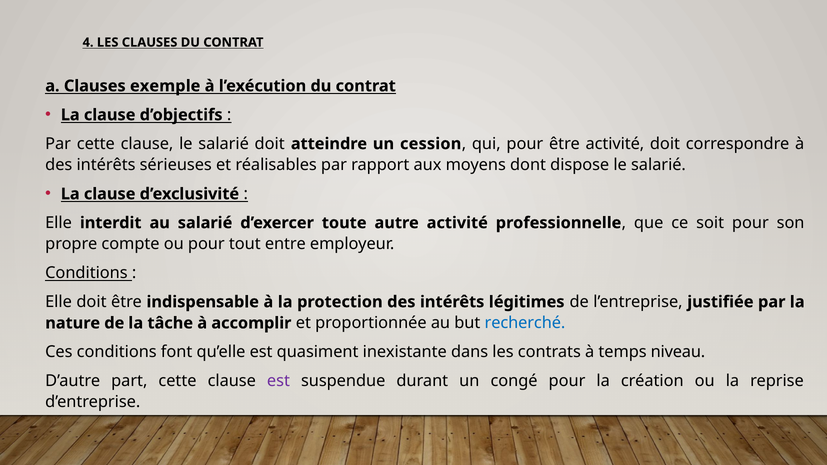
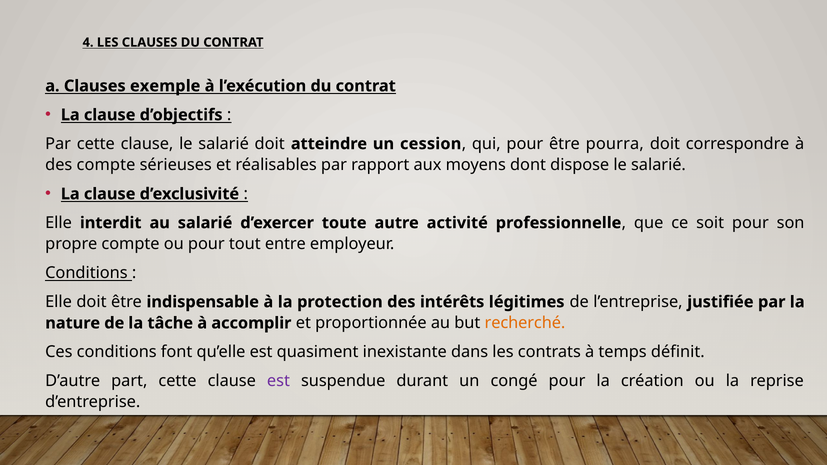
être activité: activité -> pourra (615, 144)
intérêts: intérêts -> compte (106, 165)
recherché colour: blue -> orange (525, 323)
niveau: niveau -> définit (678, 352)
